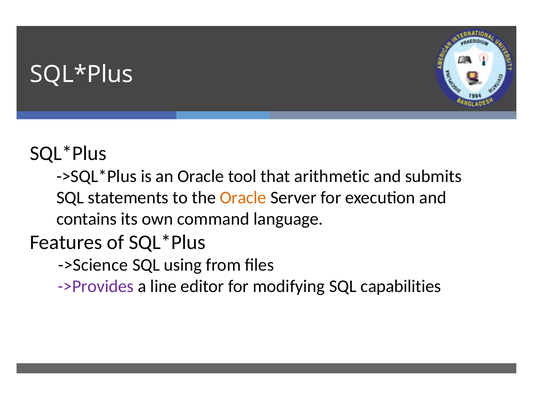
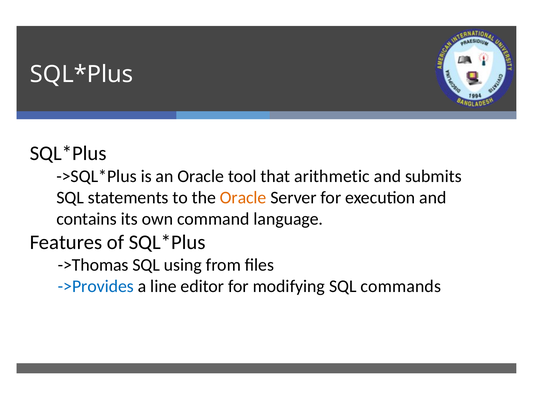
->Science: ->Science -> ->Thomas (93, 265)
->Provides colour: purple -> blue (96, 286)
capabilities: capabilities -> commands (401, 286)
